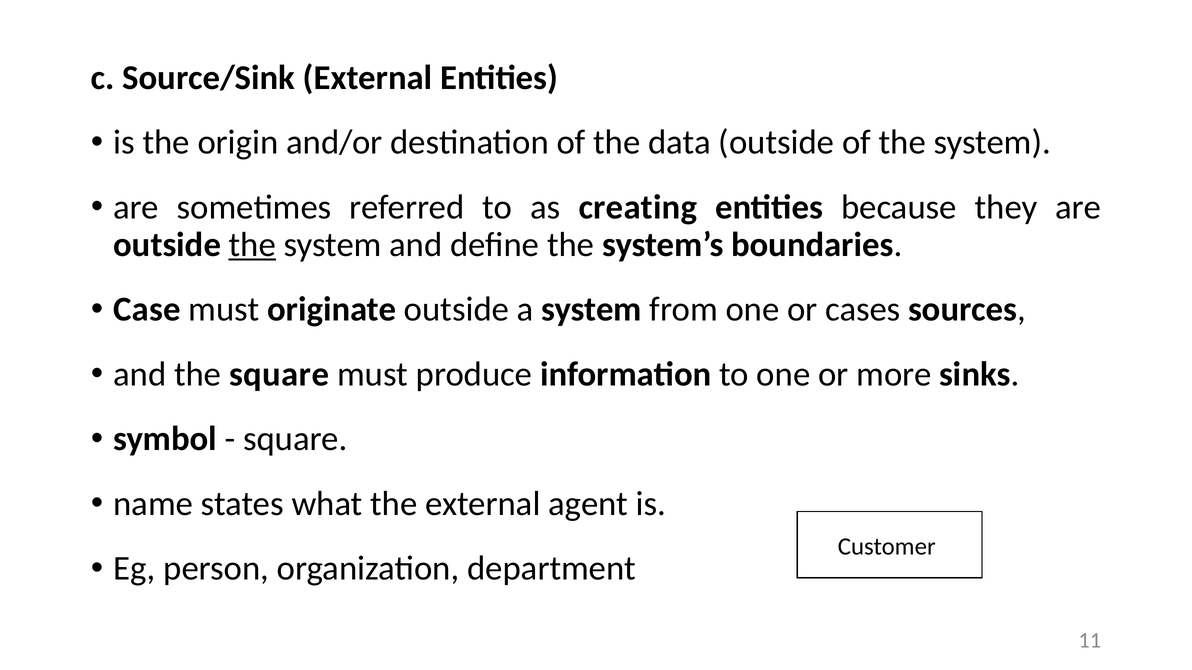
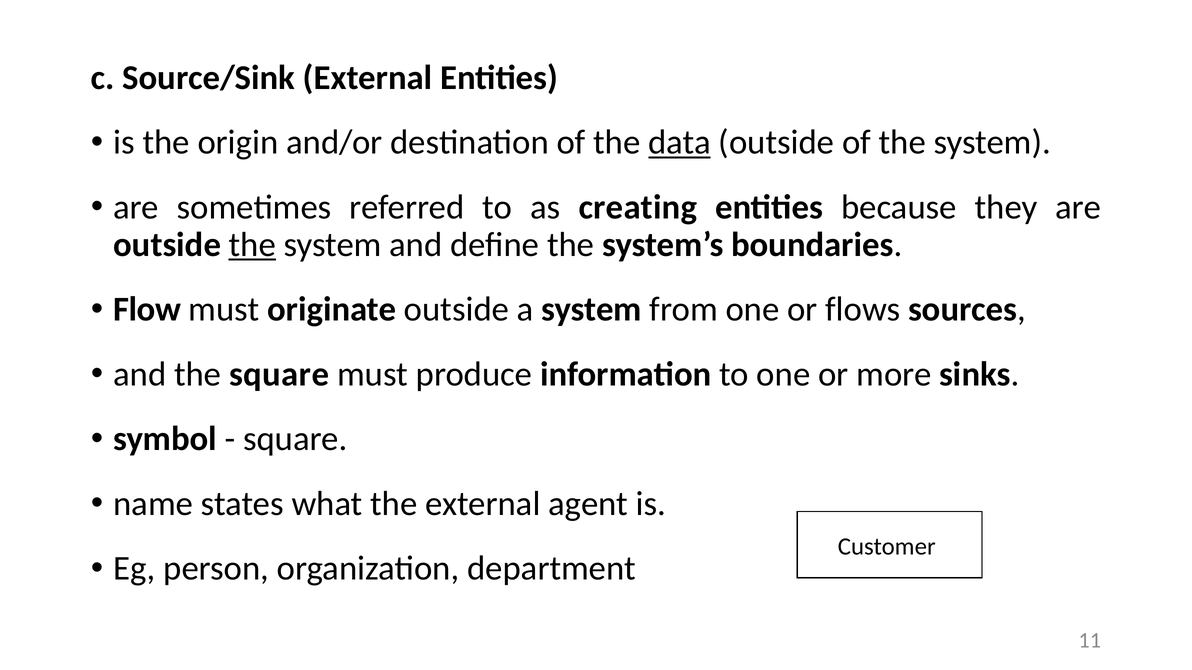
data underline: none -> present (680, 143)
Case: Case -> Flow (147, 310)
cases: cases -> flows (863, 310)
